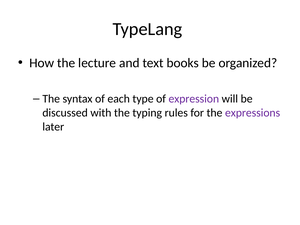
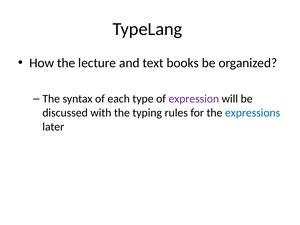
expressions colour: purple -> blue (253, 113)
